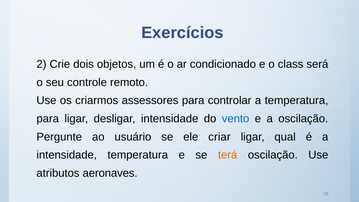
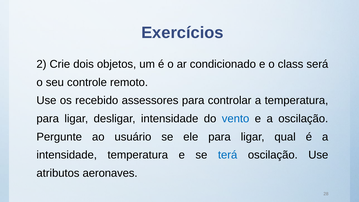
criarmos: criarmos -> recebido (97, 100)
ele criar: criar -> para (219, 137)
terá colour: orange -> blue (228, 155)
